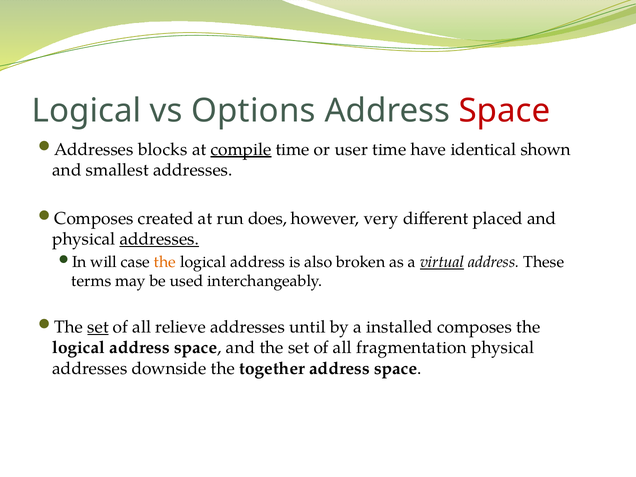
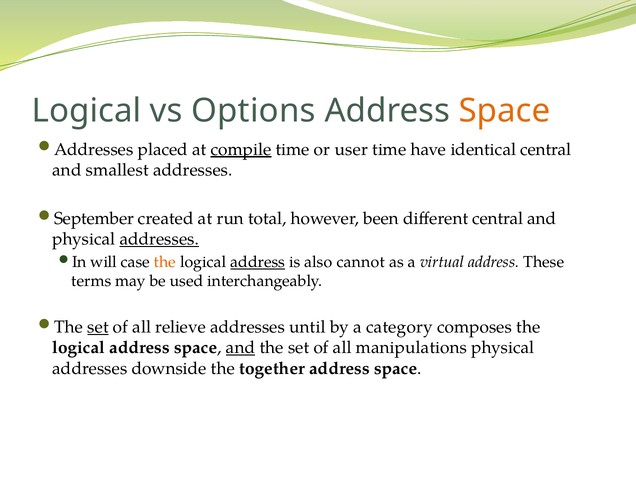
Space colour: red -> orange (504, 111)
blocks: blocks -> placed (163, 149)
identical shown: shown -> central (546, 149)
Composes: Composes -> September (94, 218)
does: does -> total (267, 218)
very: very -> been (381, 218)
different placed: placed -> central (498, 218)
address underline: none -> present (258, 262)
broken: broken -> cannot (361, 262)
virtual underline: present -> none (442, 262)
installed: installed -> category (399, 327)
and underline: none -> present (241, 348)
fragmentation: fragmentation -> manipulations (412, 348)
